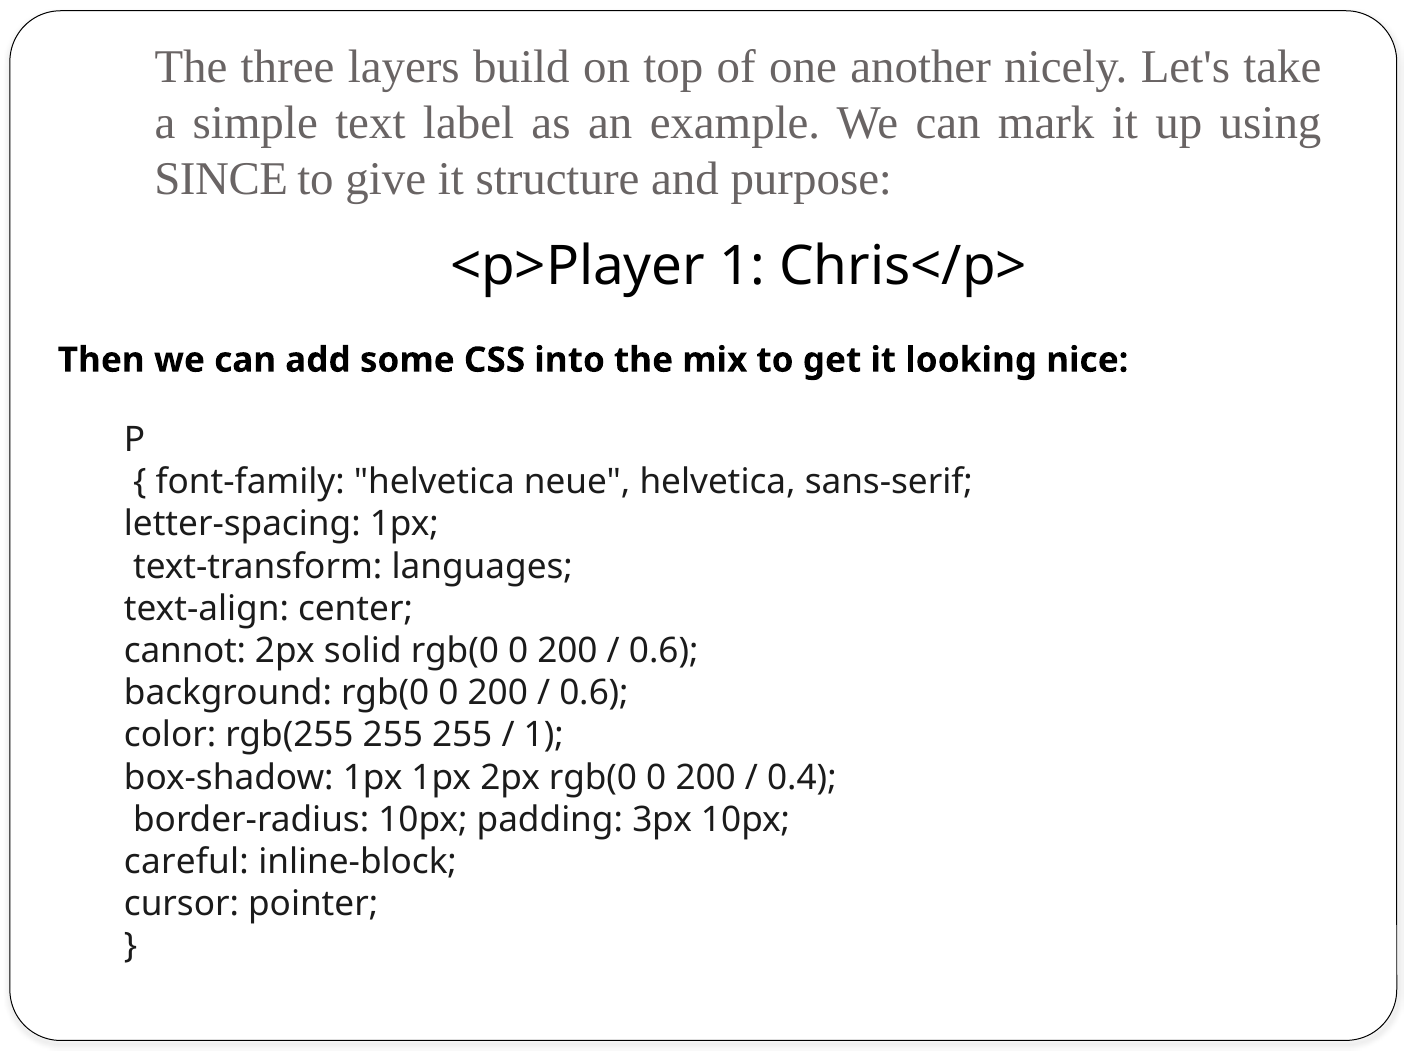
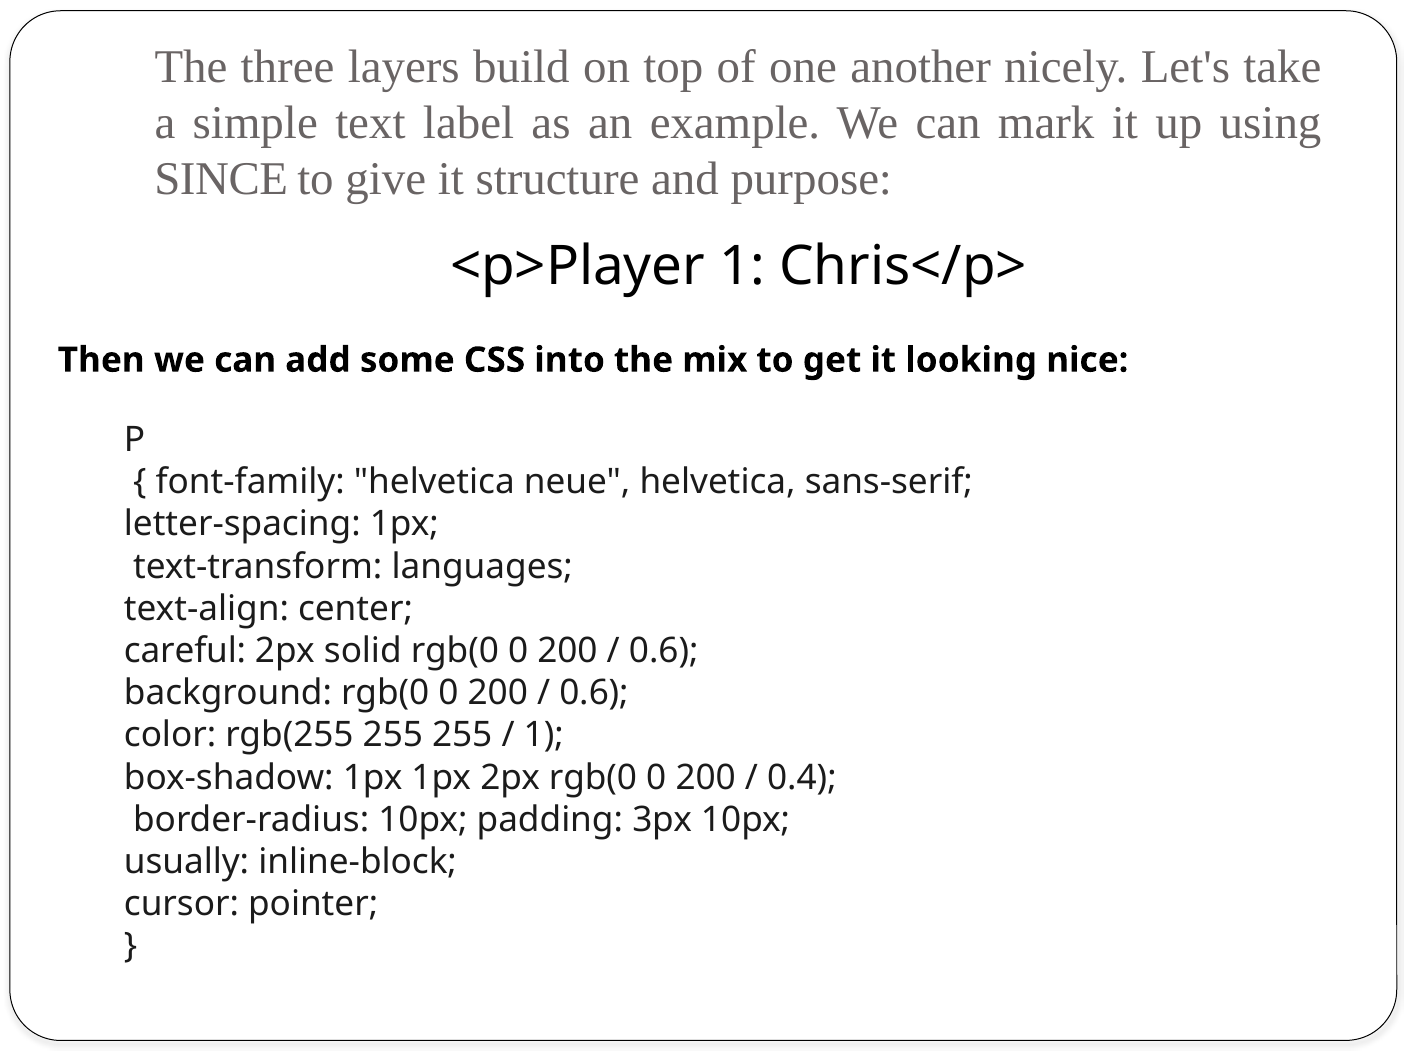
cannot: cannot -> careful (185, 651)
careful: careful -> usually (187, 862)
